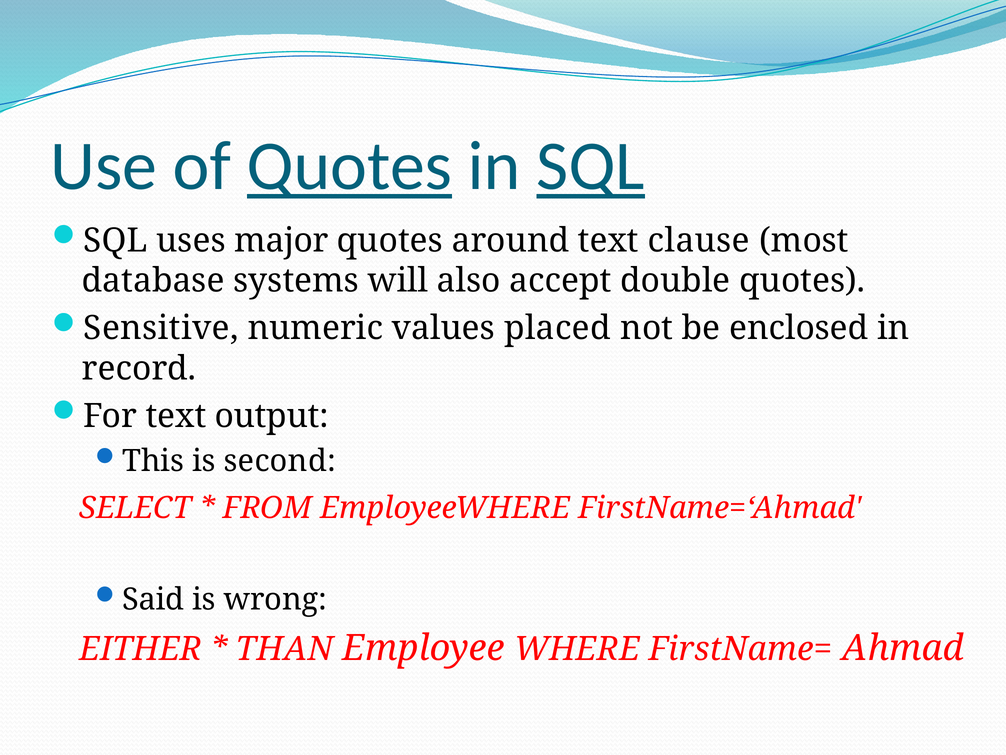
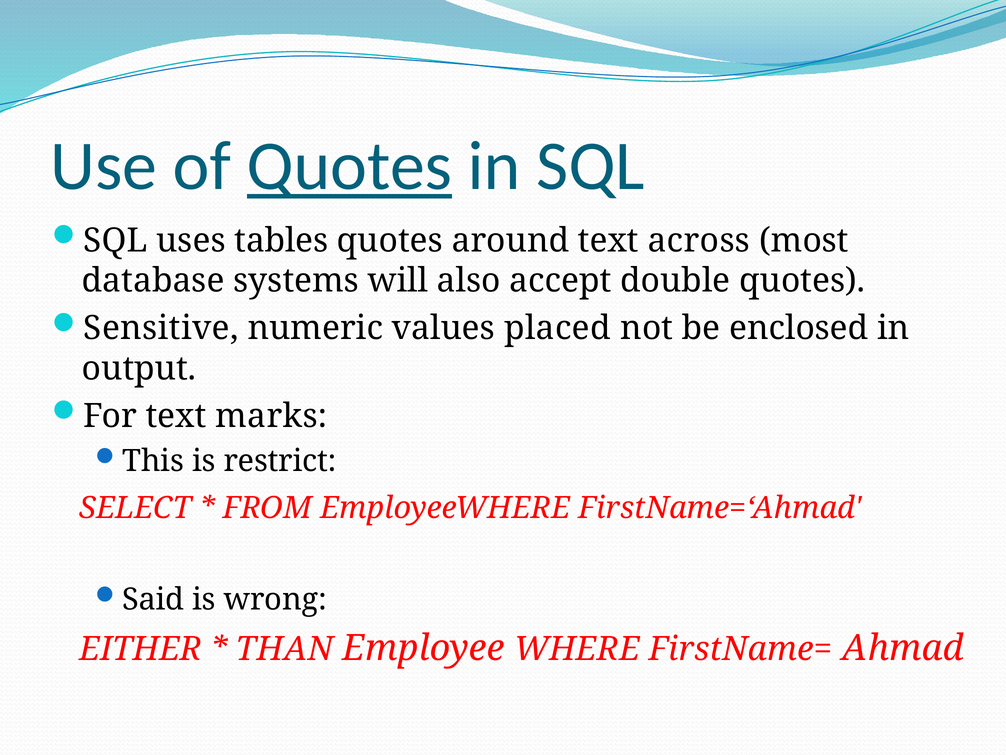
SQL underline: present -> none (591, 166)
major: major -> tables (281, 240)
clause: clause -> across (699, 240)
record: record -> output (139, 368)
output: output -> marks (271, 416)
second: second -> restrict (280, 461)
